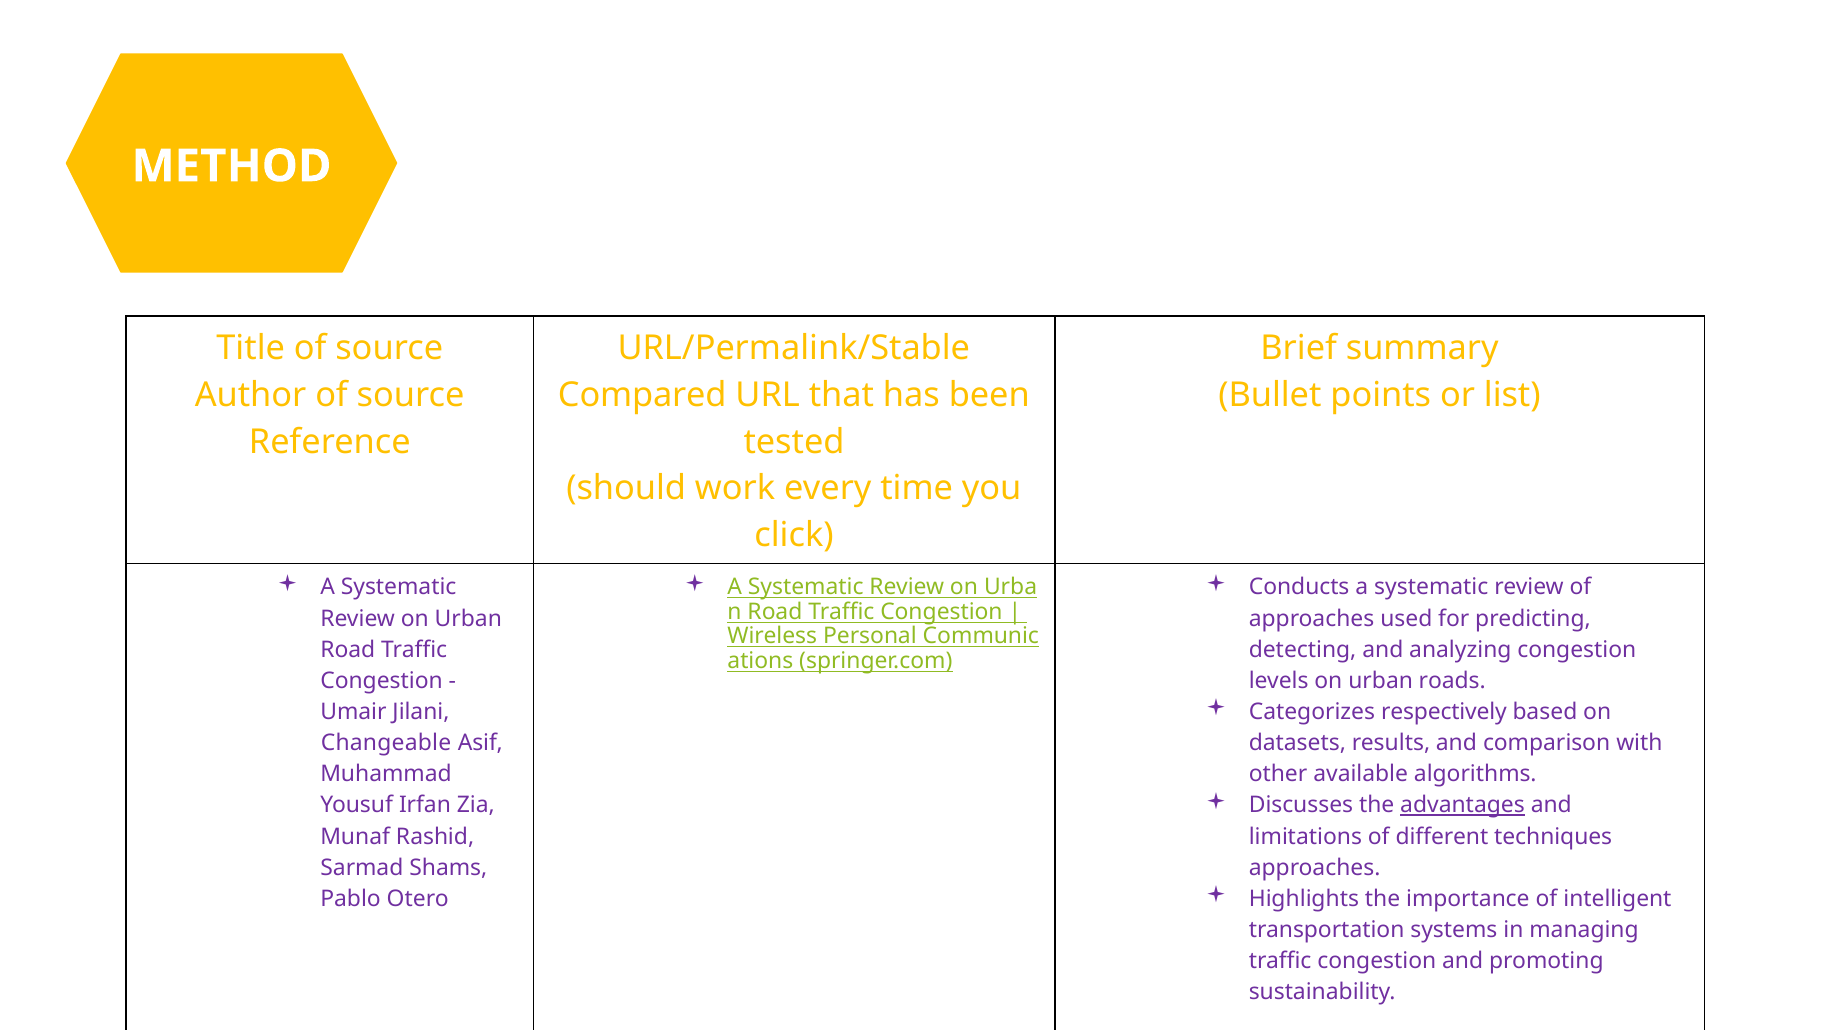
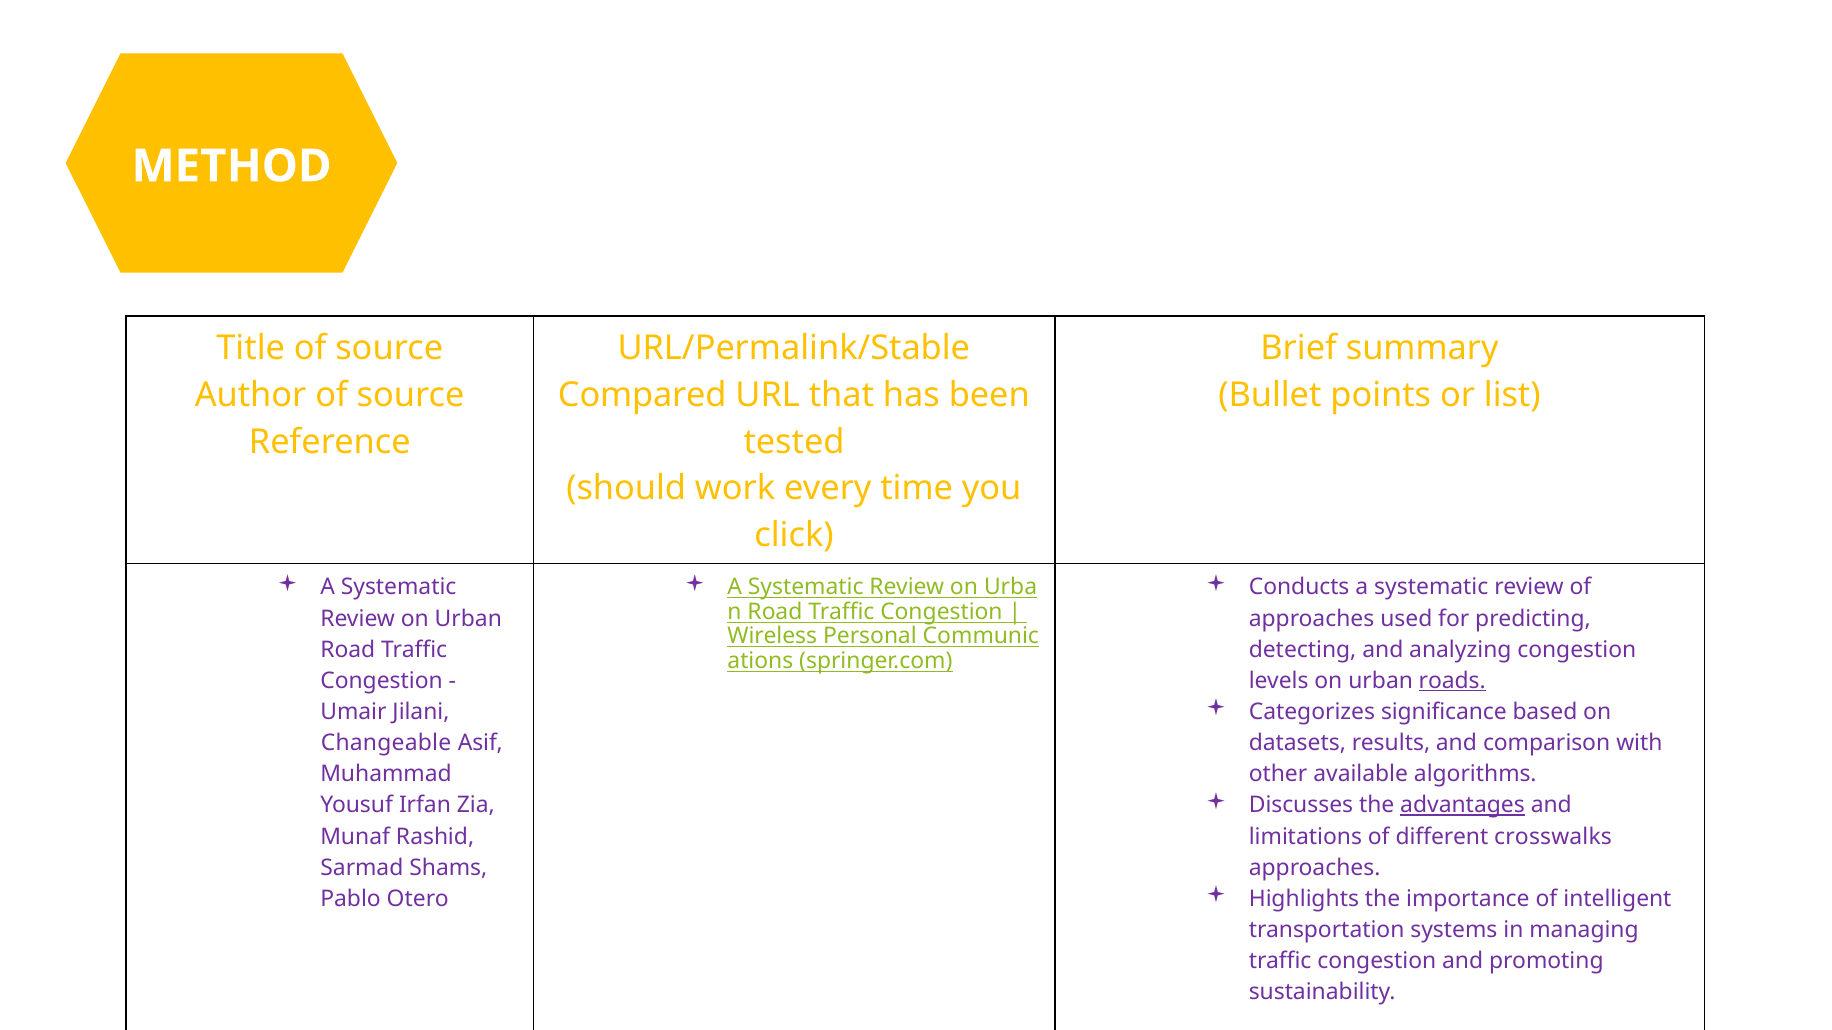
roads underline: none -> present (1452, 681)
respectively: respectively -> significance (1444, 712)
techniques: techniques -> crosswalks (1553, 837)
